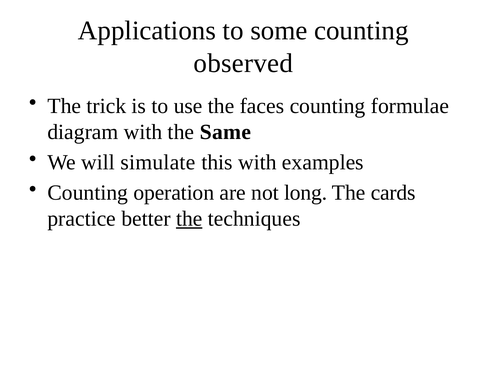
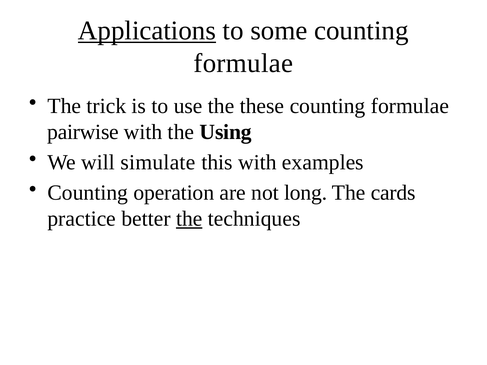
Applications underline: none -> present (147, 31)
observed: observed -> formulae (243, 63)
faces: faces -> these (262, 106)
diagram: diagram -> pairwise (83, 132)
Same: Same -> Using (226, 132)
